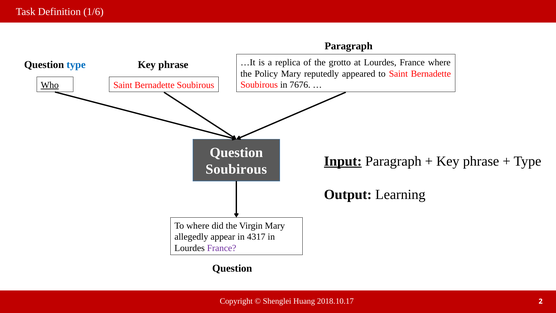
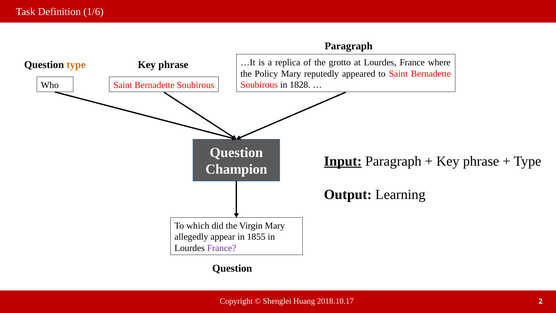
type colour: blue -> orange (76, 65)
7676: 7676 -> 1828 (300, 85)
Who underline: present -> none (50, 85)
Soubirous: Soubirous -> Champion (236, 169)
To where: where -> which (198, 226)
4317: 4317 -> 1855 (256, 237)
